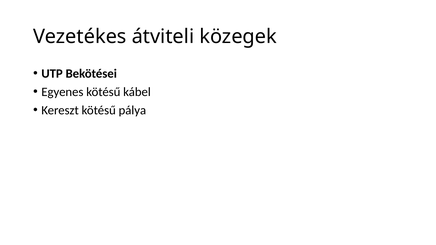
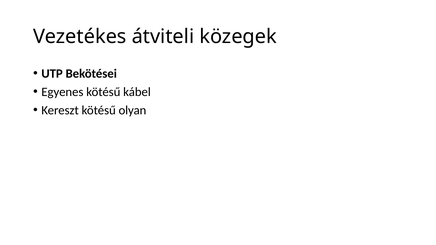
pálya: pálya -> olyan (132, 110)
